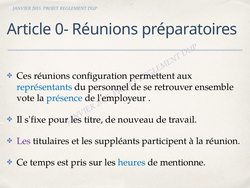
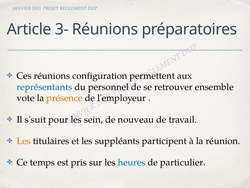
0-: 0- -> 3- (62, 29)
présence colour: blue -> orange (65, 98)
s'fixe: s'fixe -> s'suit (35, 119)
titre: titre -> sein (94, 119)
Les colour: purple -> orange (24, 141)
mentionne: mentionne -> particulier (183, 162)
